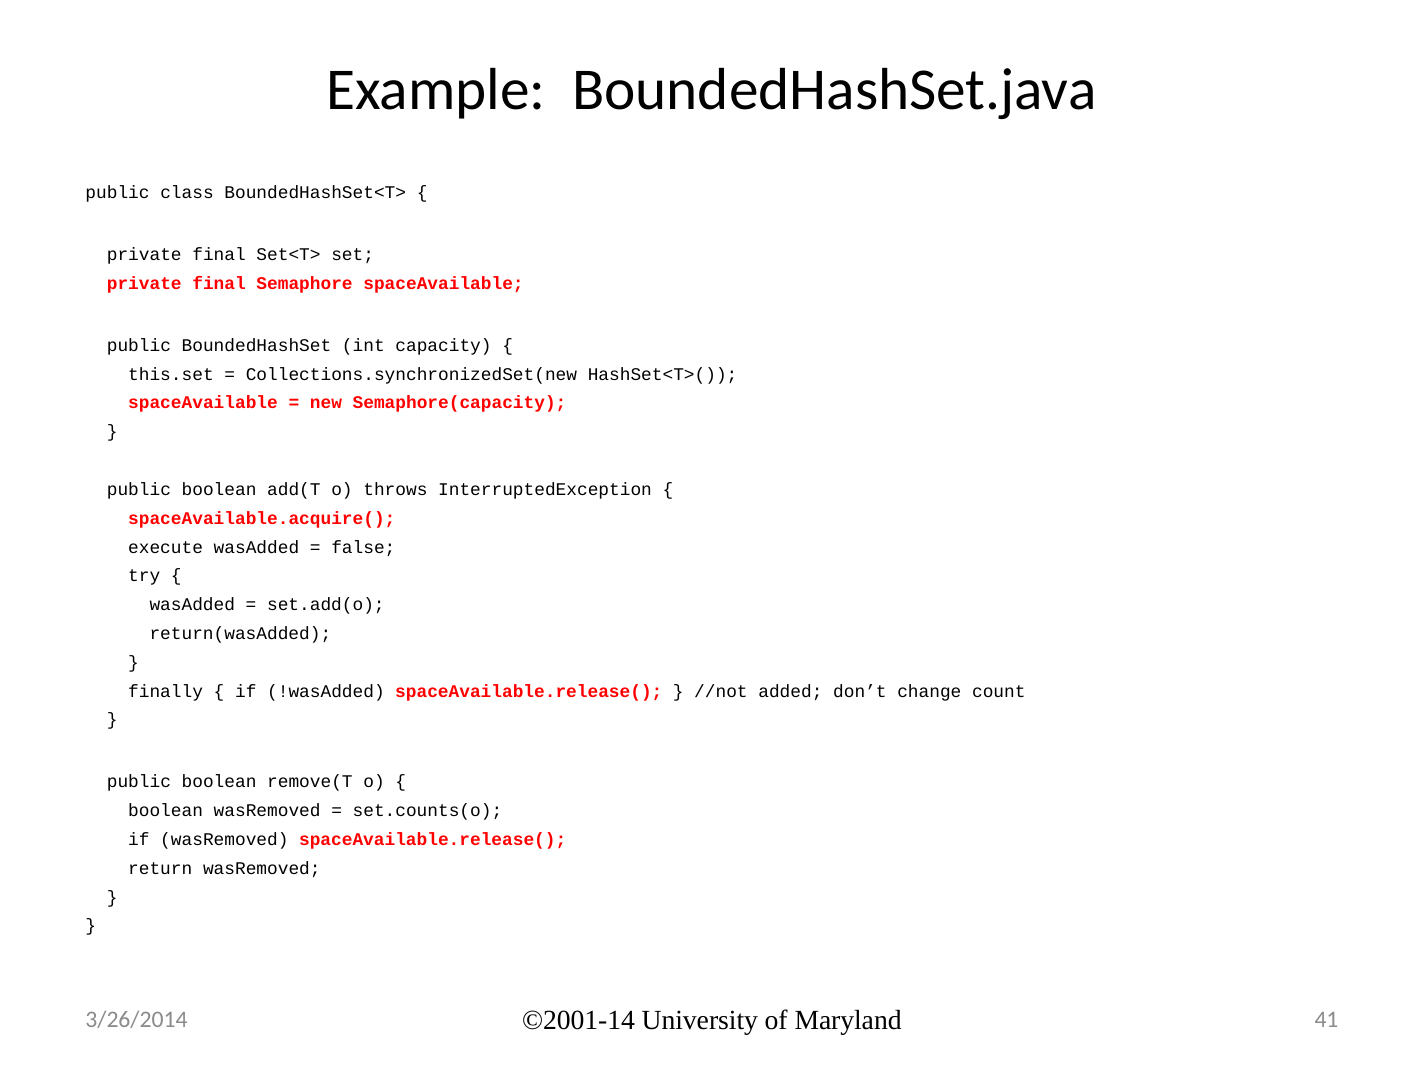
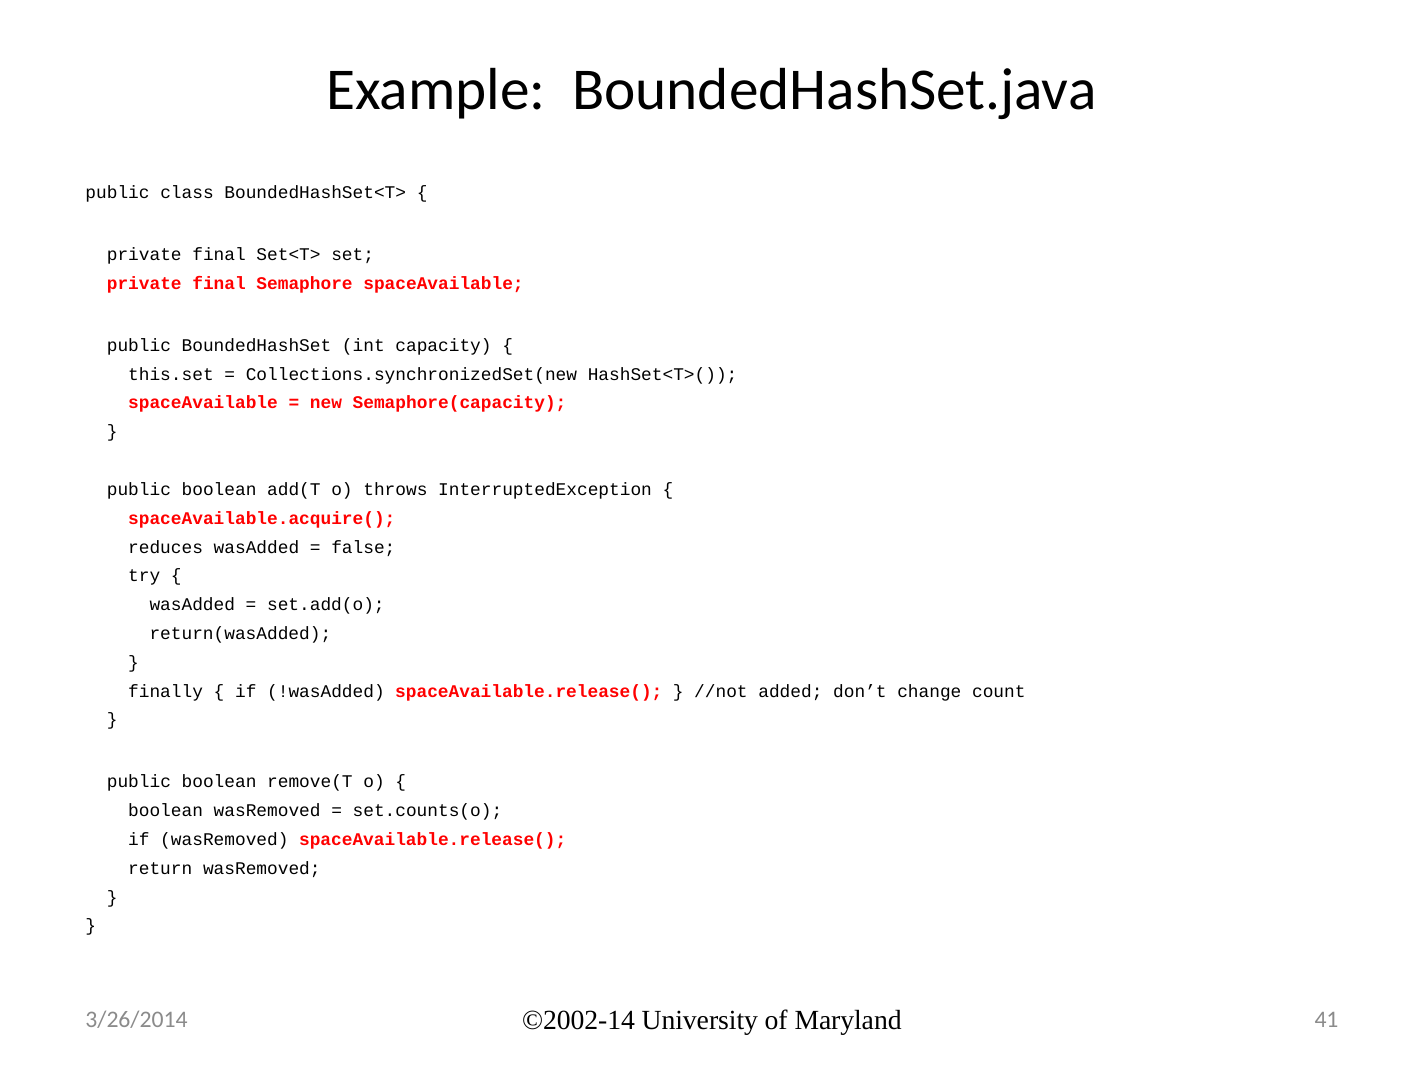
execute: execute -> reduces (166, 547)
©2001-14: ©2001-14 -> ©2002-14 (579, 1020)
